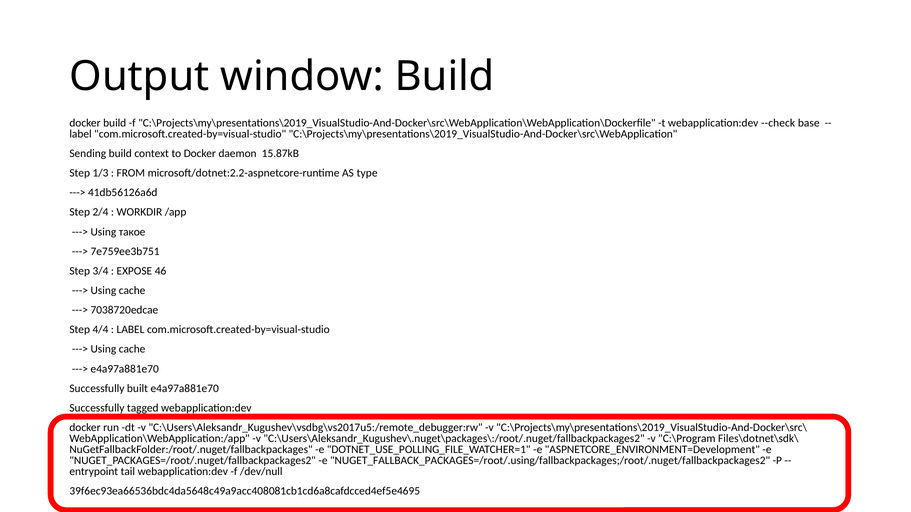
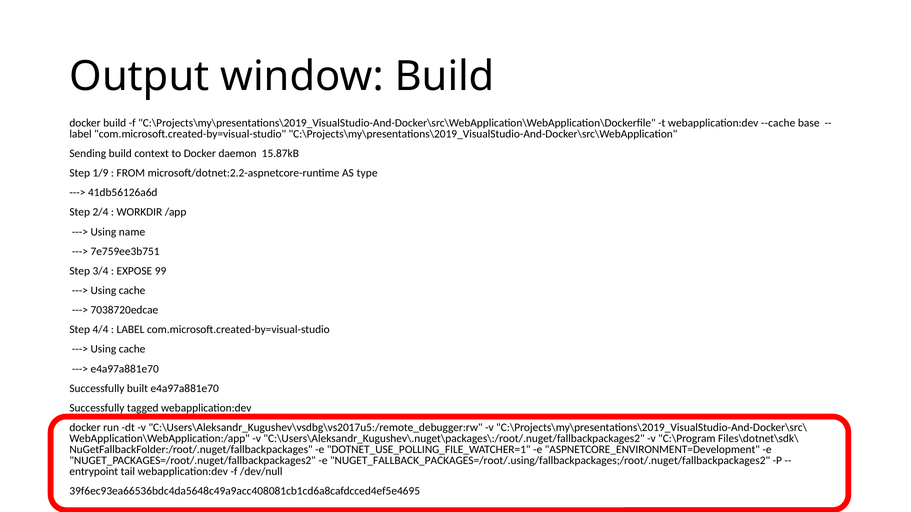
--check: --check -> --cache (778, 123)
1/3: 1/3 -> 1/9 (100, 173)
такое: такое -> name (132, 232)
46: 46 -> 99 (161, 271)
